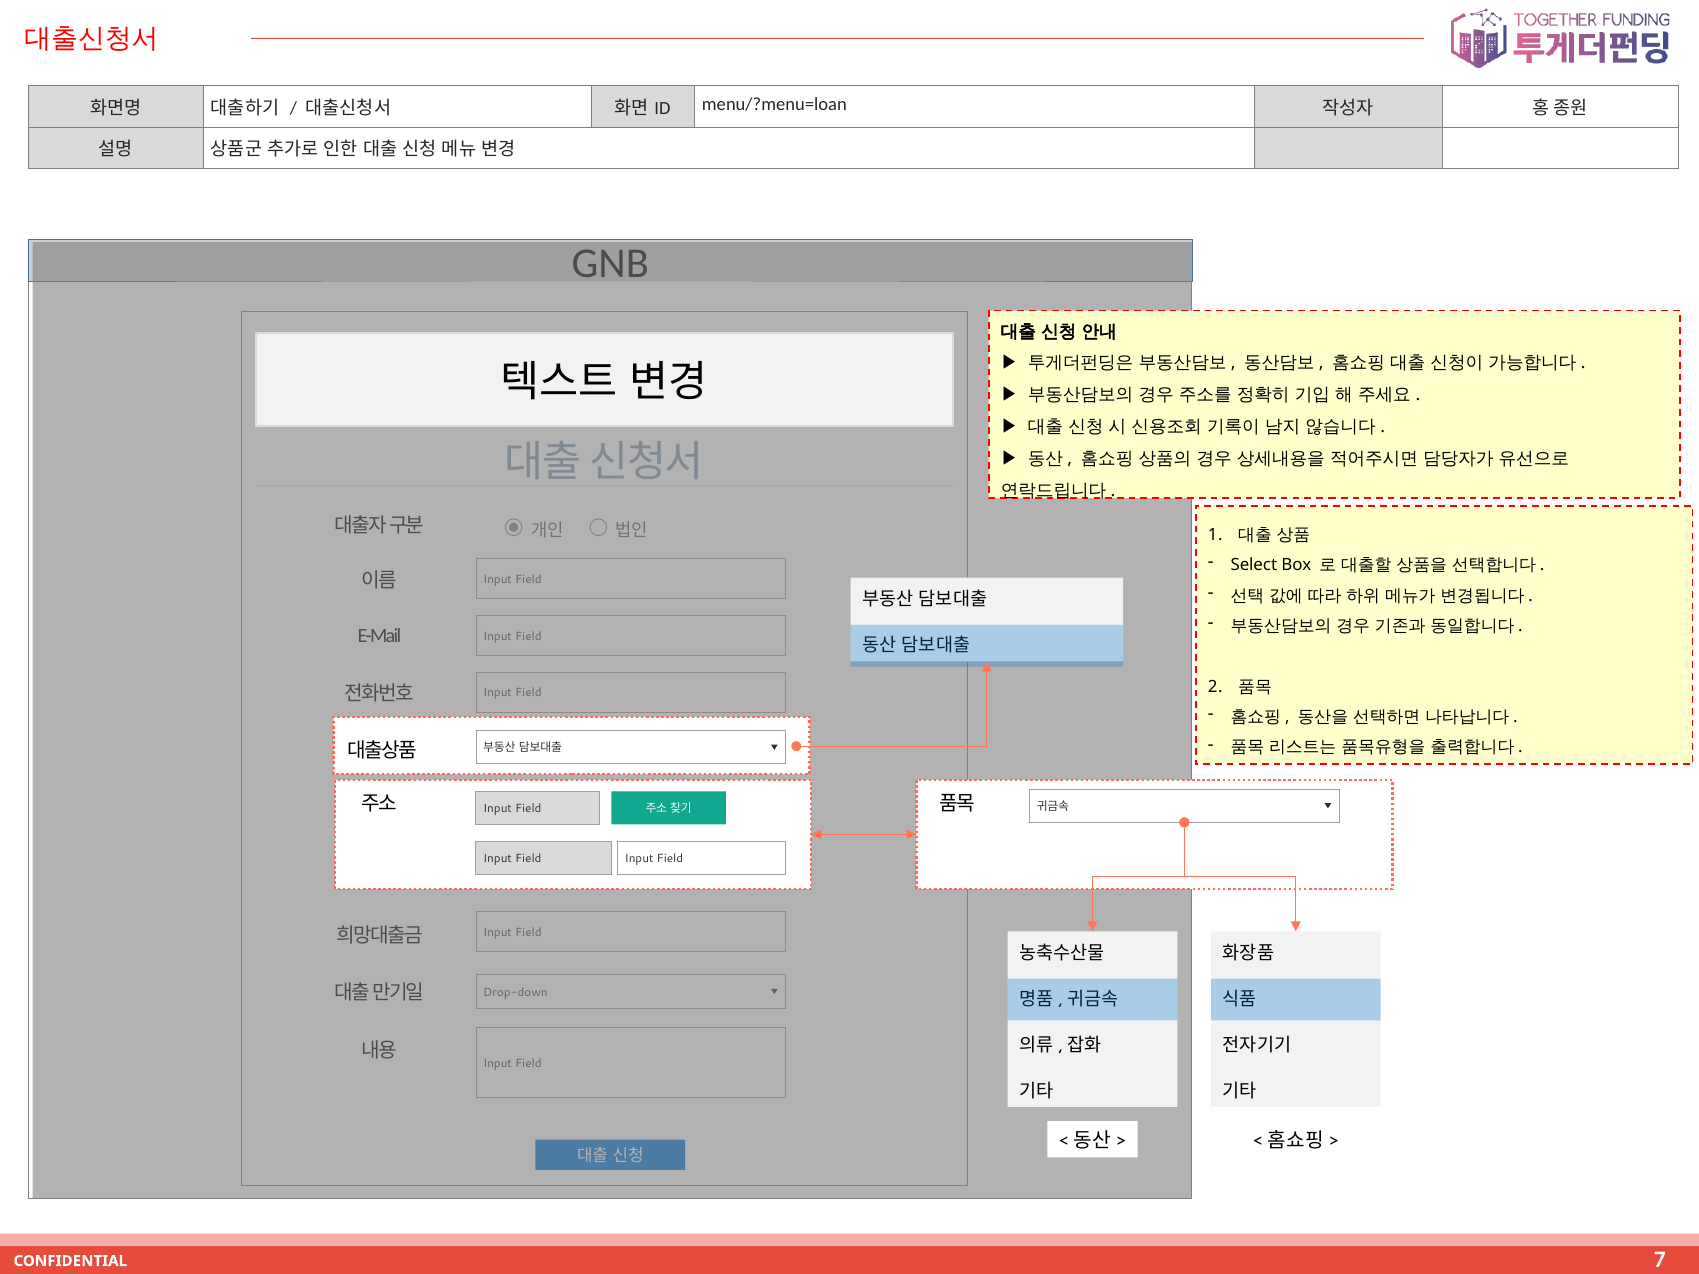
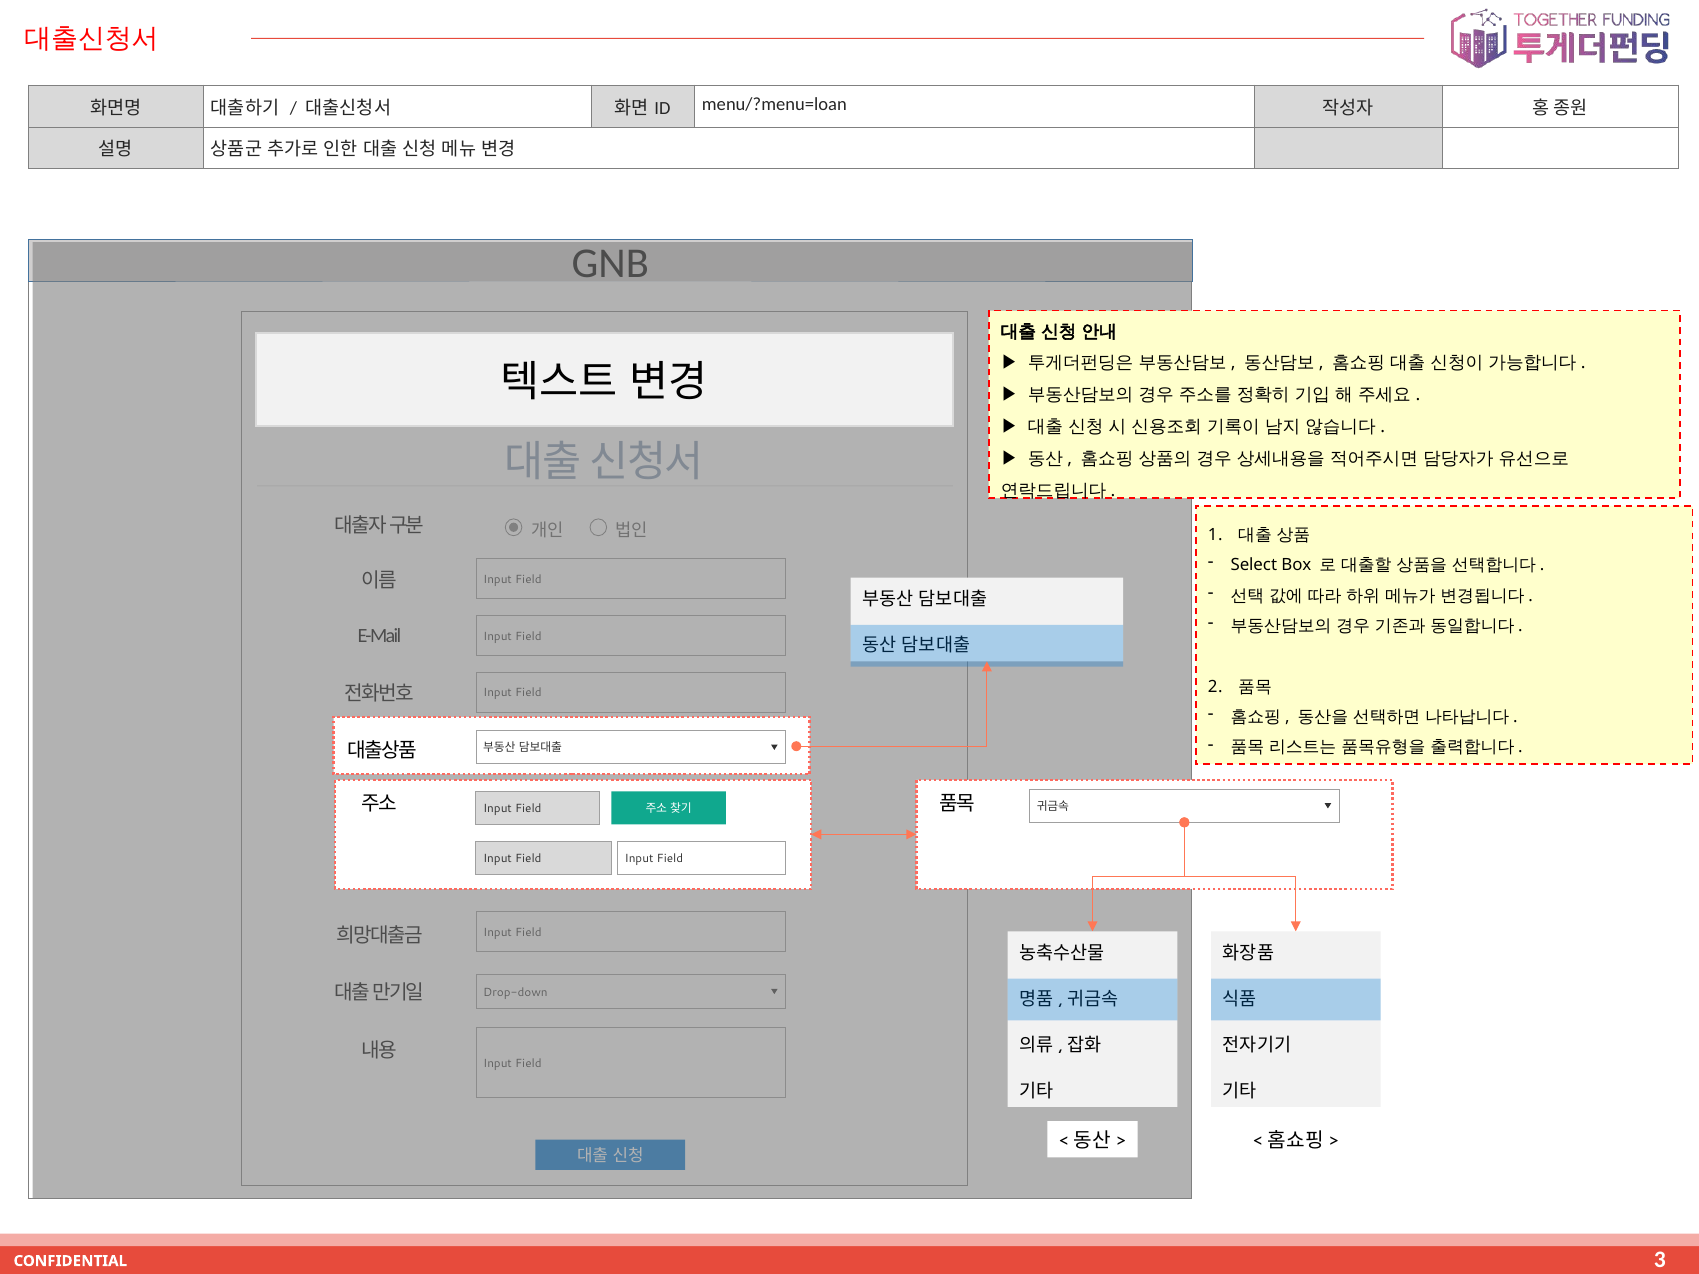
7: 7 -> 3 (1660, 1260)
